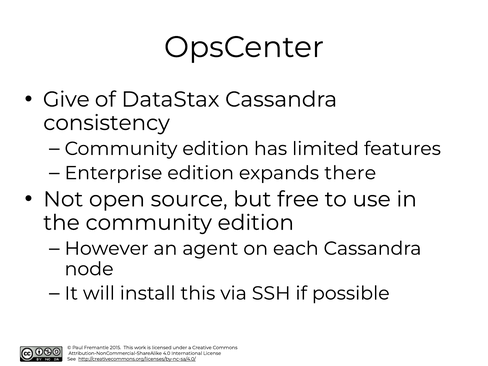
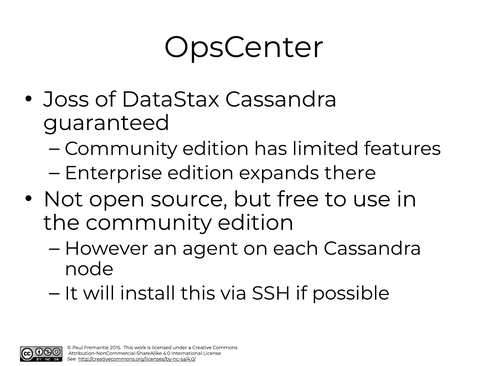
Give: Give -> Joss (66, 99)
consistency: consistency -> guaranteed (107, 123)
